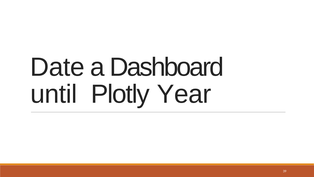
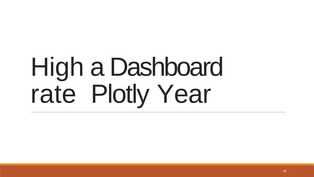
Date: Date -> High (57, 67)
until: until -> rate (54, 94)
